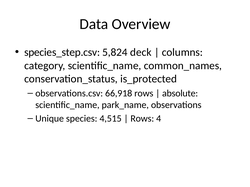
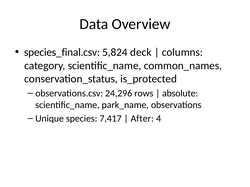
species_step.csv: species_step.csv -> species_final.csv (62, 52)
66,918: 66,918 -> 24,296 (119, 93)
4,515: 4,515 -> 7,417 (111, 119)
Rows: Rows -> After (142, 119)
